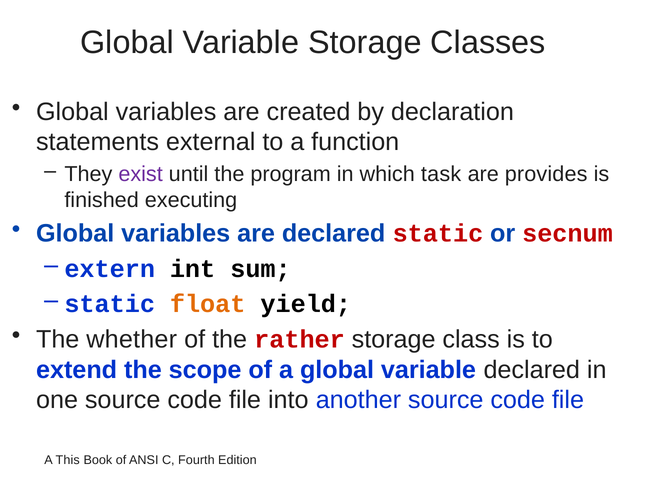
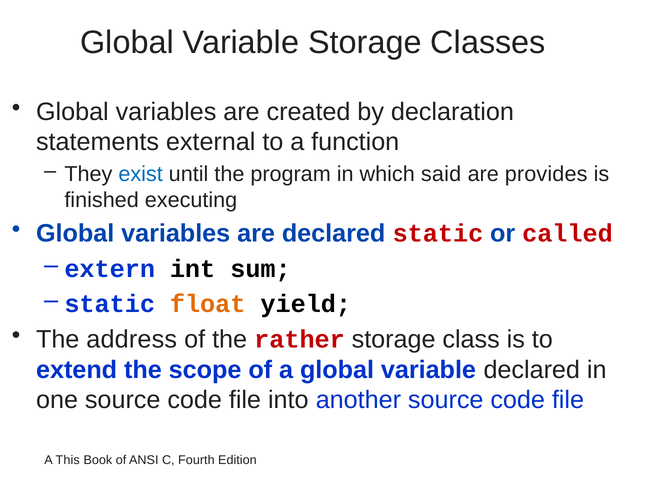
exist colour: purple -> blue (141, 174)
task: task -> said (441, 174)
secnum: secnum -> called (567, 234)
whether: whether -> address (132, 339)
